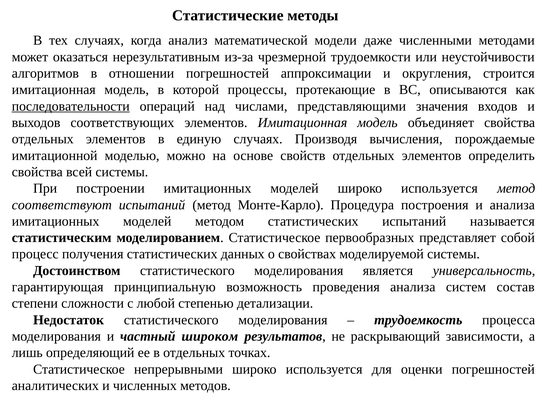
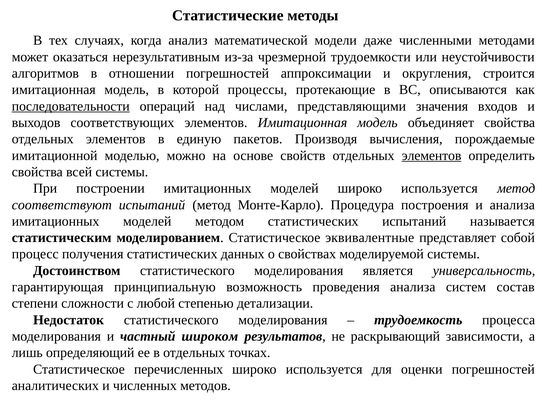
единую случаях: случаях -> пакетов (258, 139)
элементов underline: none -> present (432, 155)
первообразных: первообразных -> эквивалентные (370, 237)
непрерывными: непрерывными -> перечисленных (179, 369)
